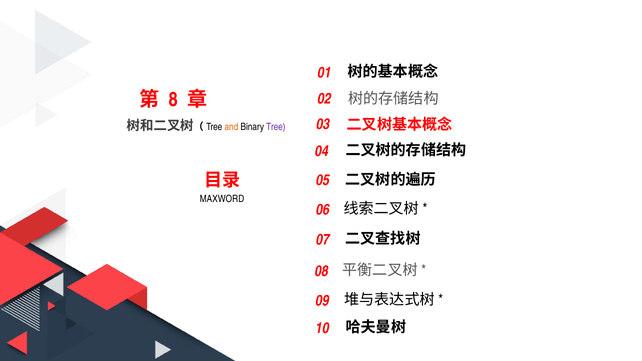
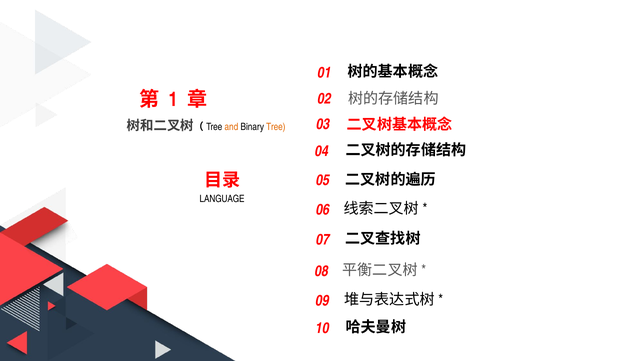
8: 8 -> 1 (173, 99)
Tree colour: purple -> orange (276, 127)
MAXWORD: MAXWORD -> LANGUAGE (222, 199)
